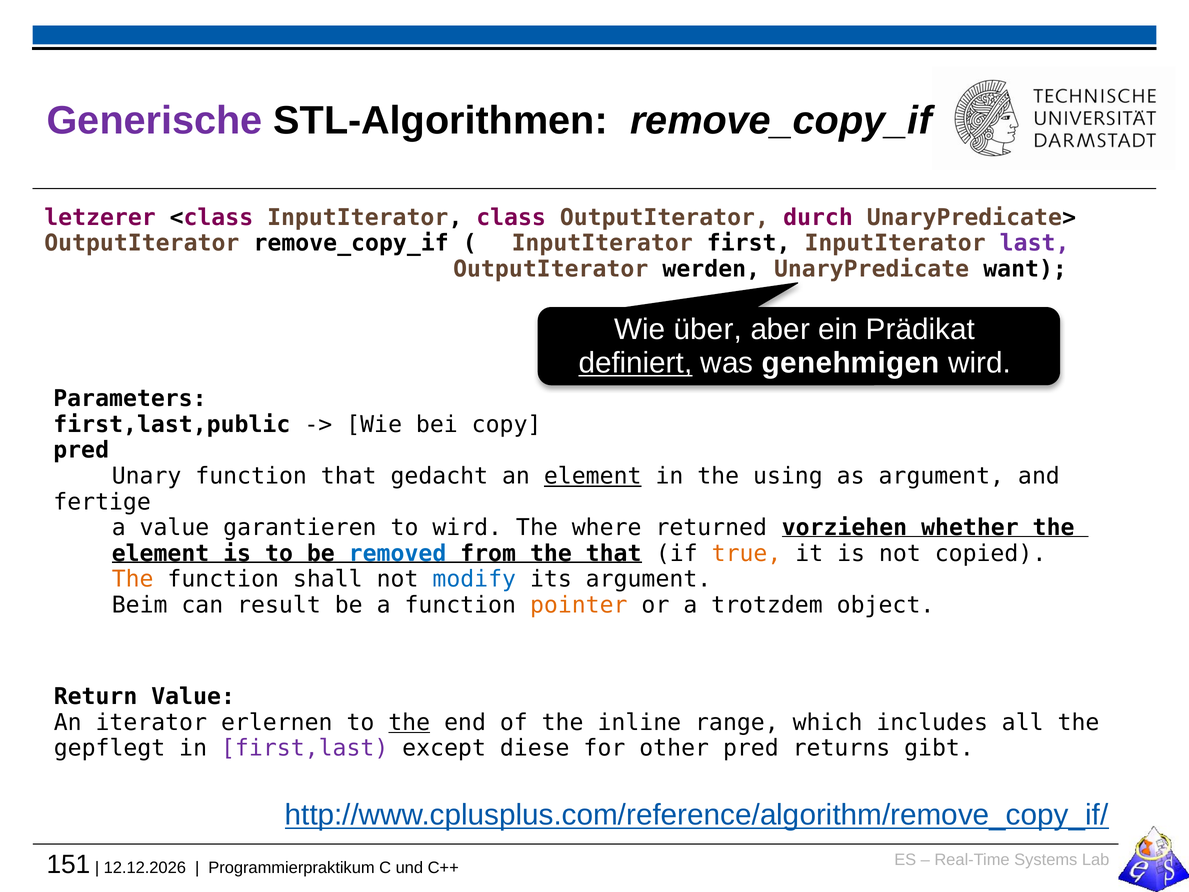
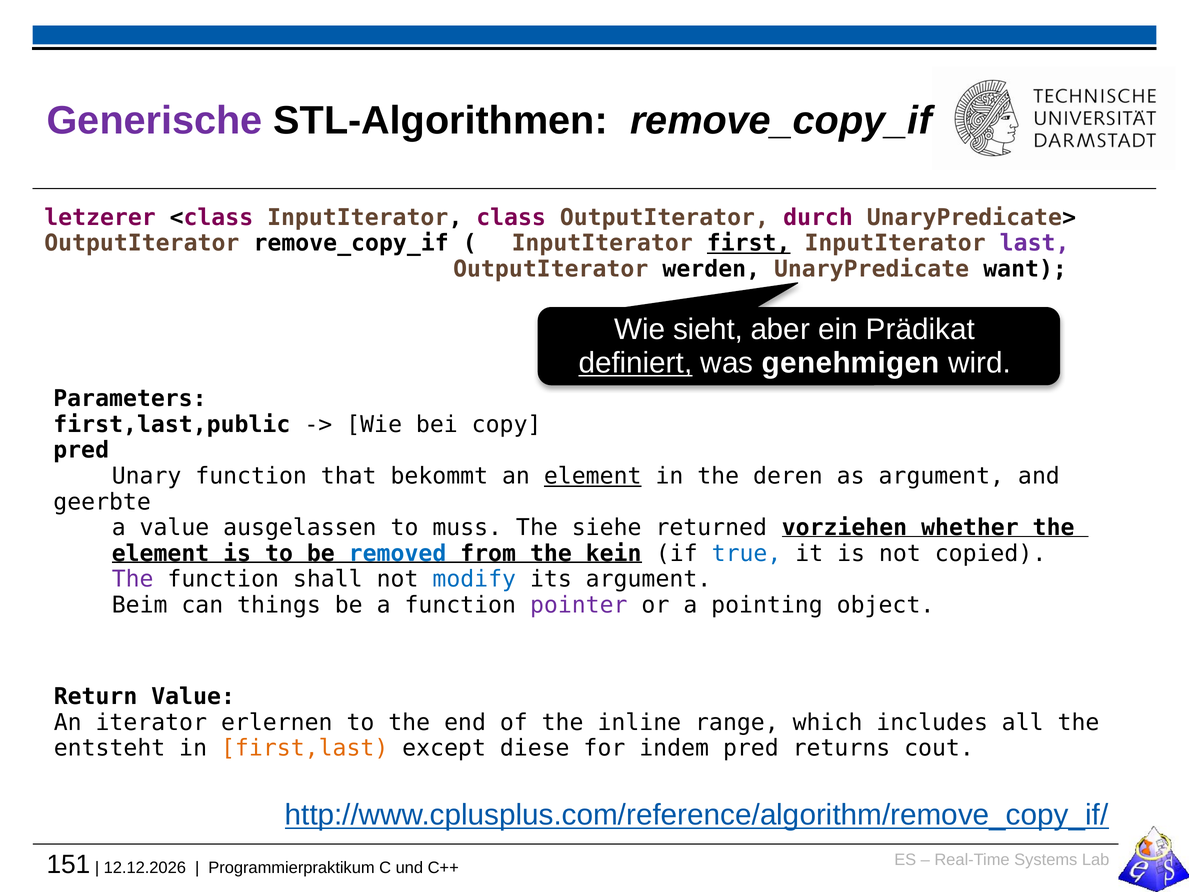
first underline: none -> present (749, 243)
über: über -> sieht (708, 330)
gedacht: gedacht -> bekommt (439, 476)
using: using -> deren (788, 476)
fertige: fertige -> geerbte (102, 502)
garantieren: garantieren -> ausgelassen (300, 528)
to wird: wird -> muss (467, 528)
where: where -> siehe (607, 528)
the that: that -> kein (614, 553)
true colour: orange -> blue (747, 553)
The colour: orange -> purple (133, 579)
result: result -> things (279, 605)
pointer colour: orange -> purple (579, 605)
trotzdem: trotzdem -> pointing (767, 605)
the underline: present -> none (409, 722)
gepflegt: gepflegt -> entsteht (110, 748)
first,last colour: purple -> orange (305, 748)
other: other -> indem (674, 748)
gibt: gibt -> cout (939, 748)
